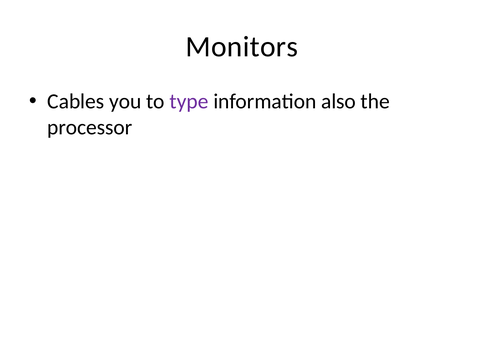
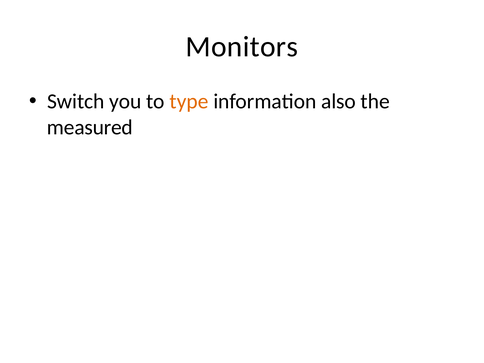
Cables: Cables -> Switch (76, 102)
type colour: purple -> orange (189, 102)
processor: processor -> measured (90, 127)
